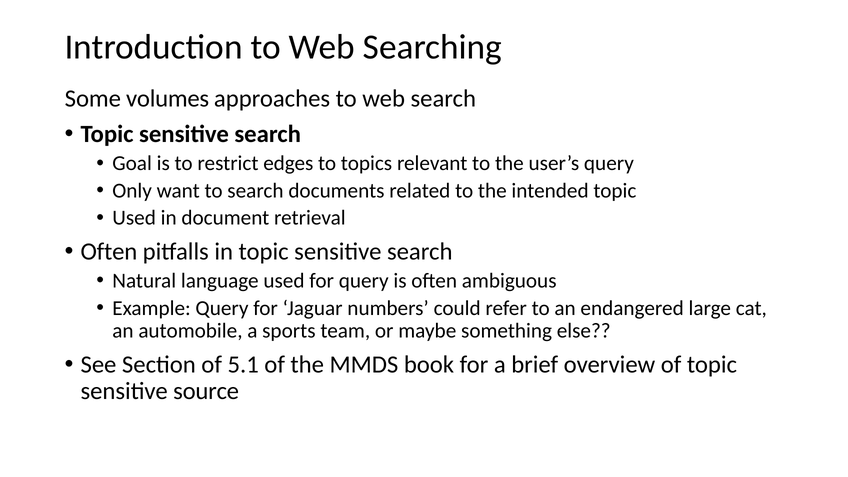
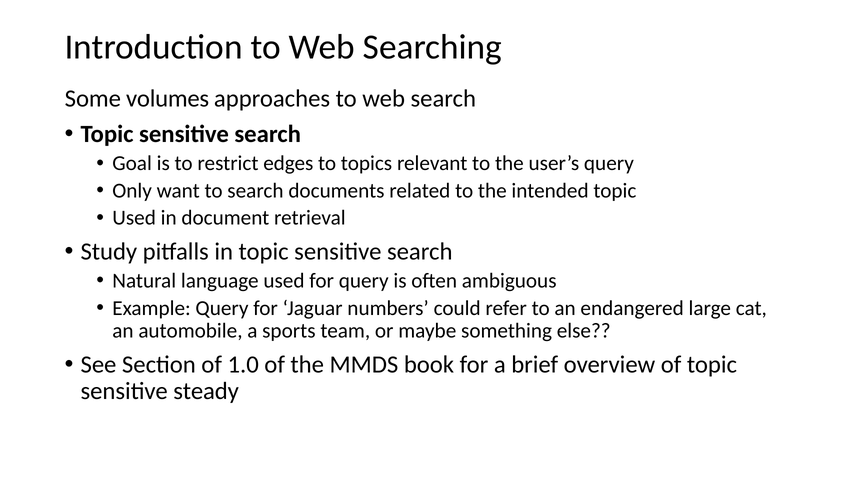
Often: Often -> Study (109, 252)
5.1: 5.1 -> 1.0 (243, 364)
source: source -> steady (206, 391)
